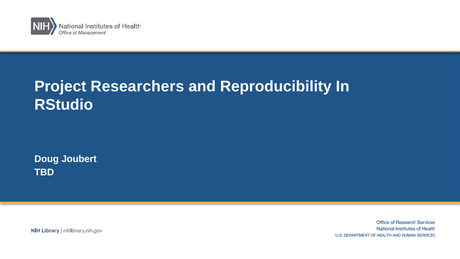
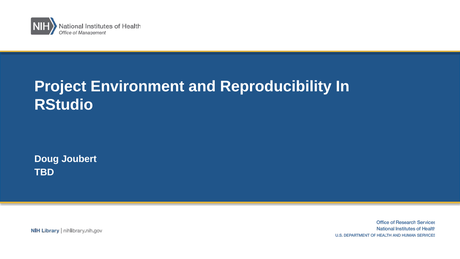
Researchers: Researchers -> Environment (137, 86)
